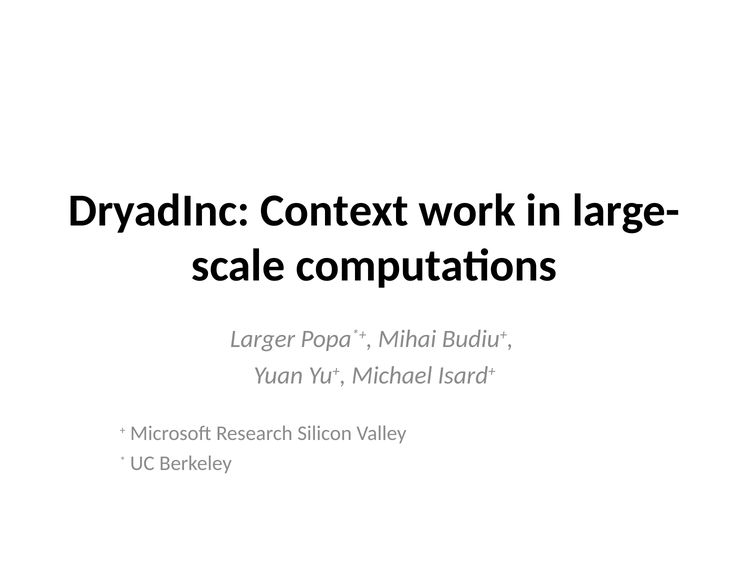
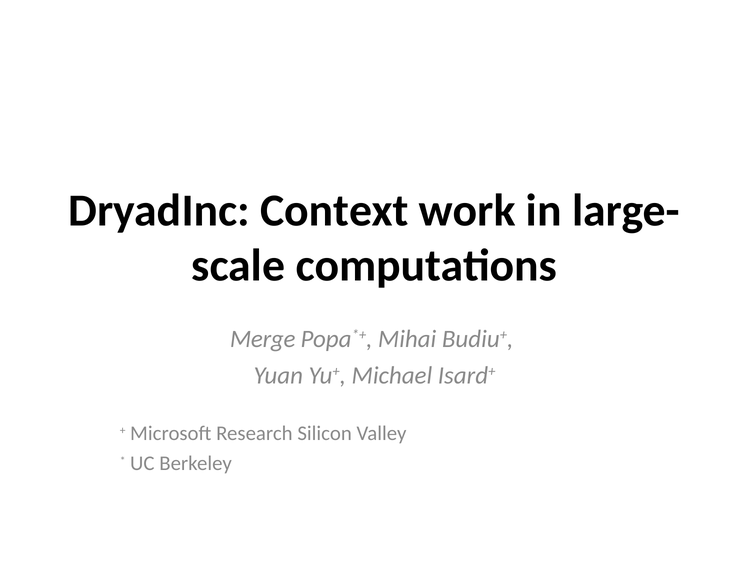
Larger: Larger -> Merge (263, 339)
